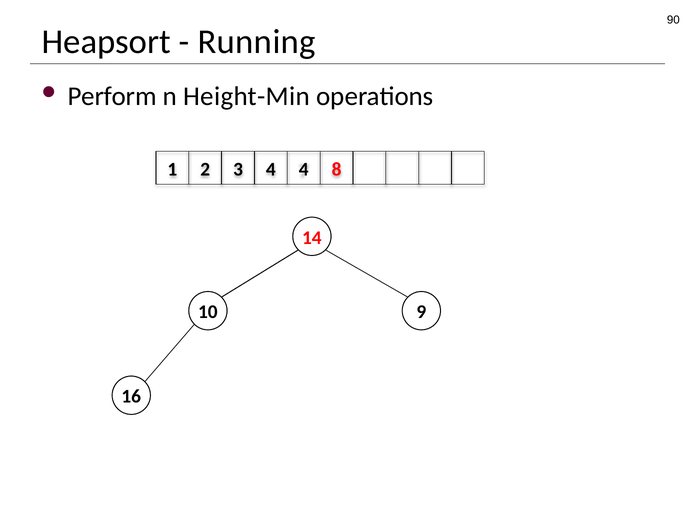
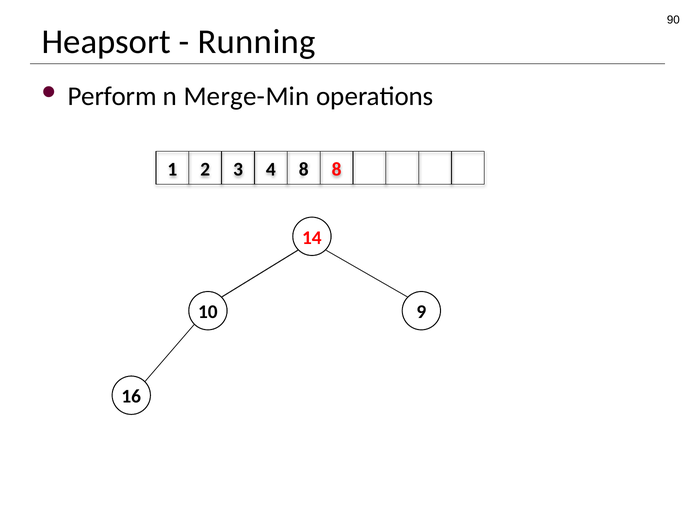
Height-Min: Height-Min -> Merge-Min (247, 96)
4 4: 4 -> 8 (304, 169)
